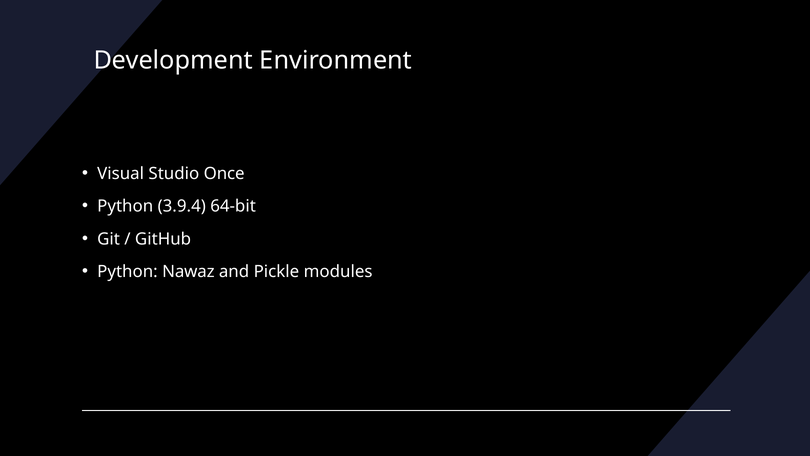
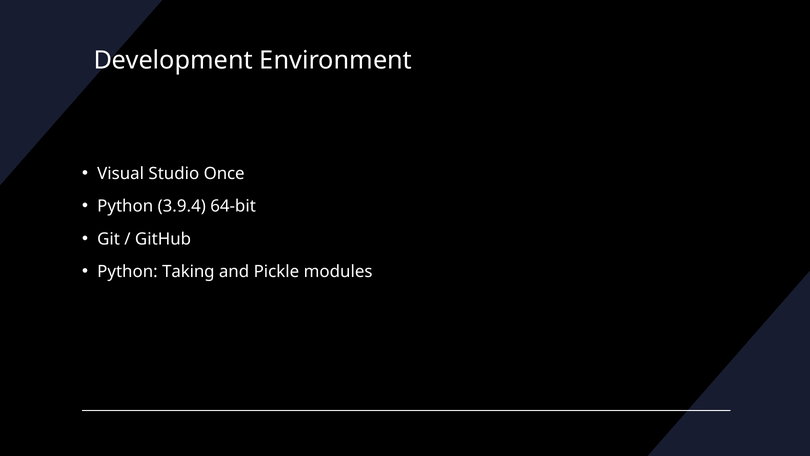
Nawaz: Nawaz -> Taking (188, 272)
